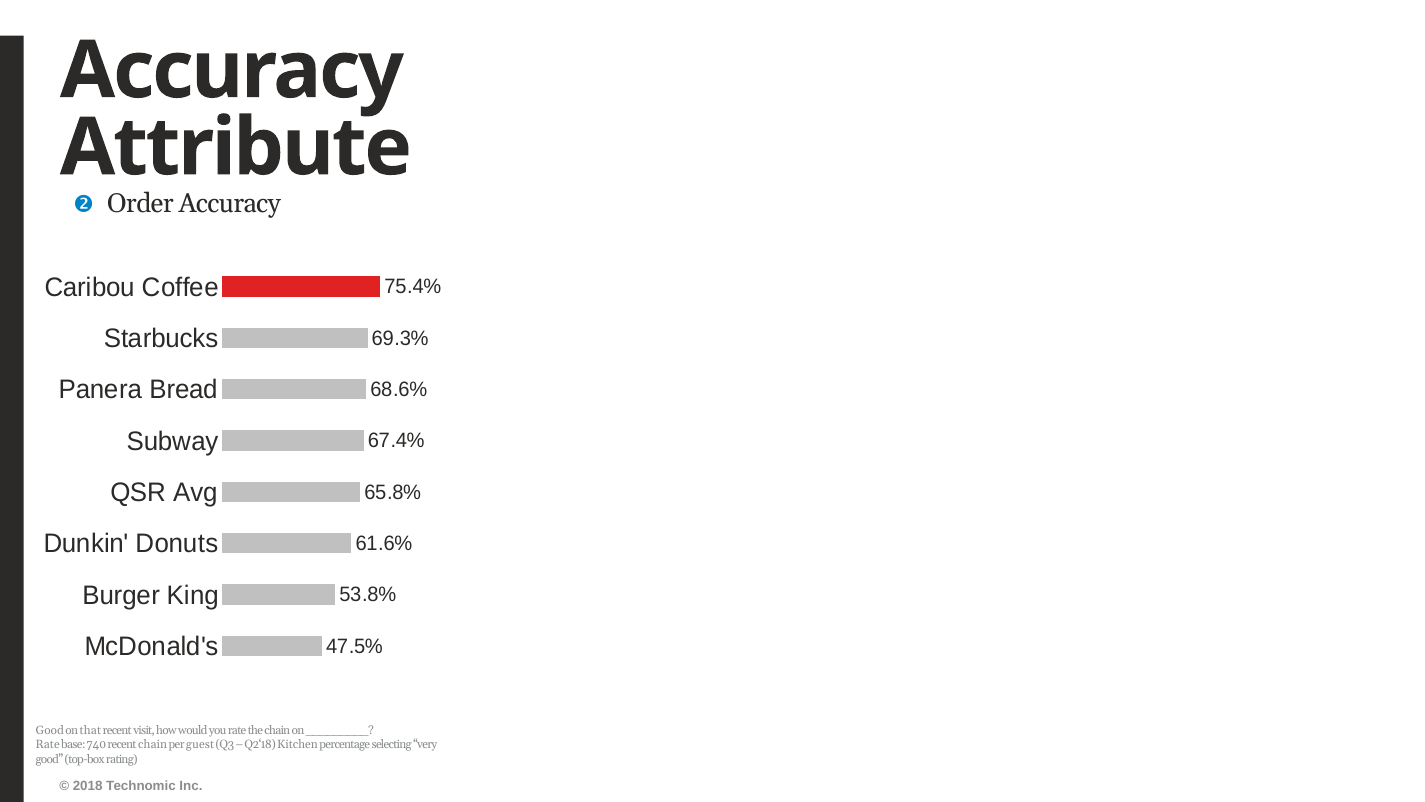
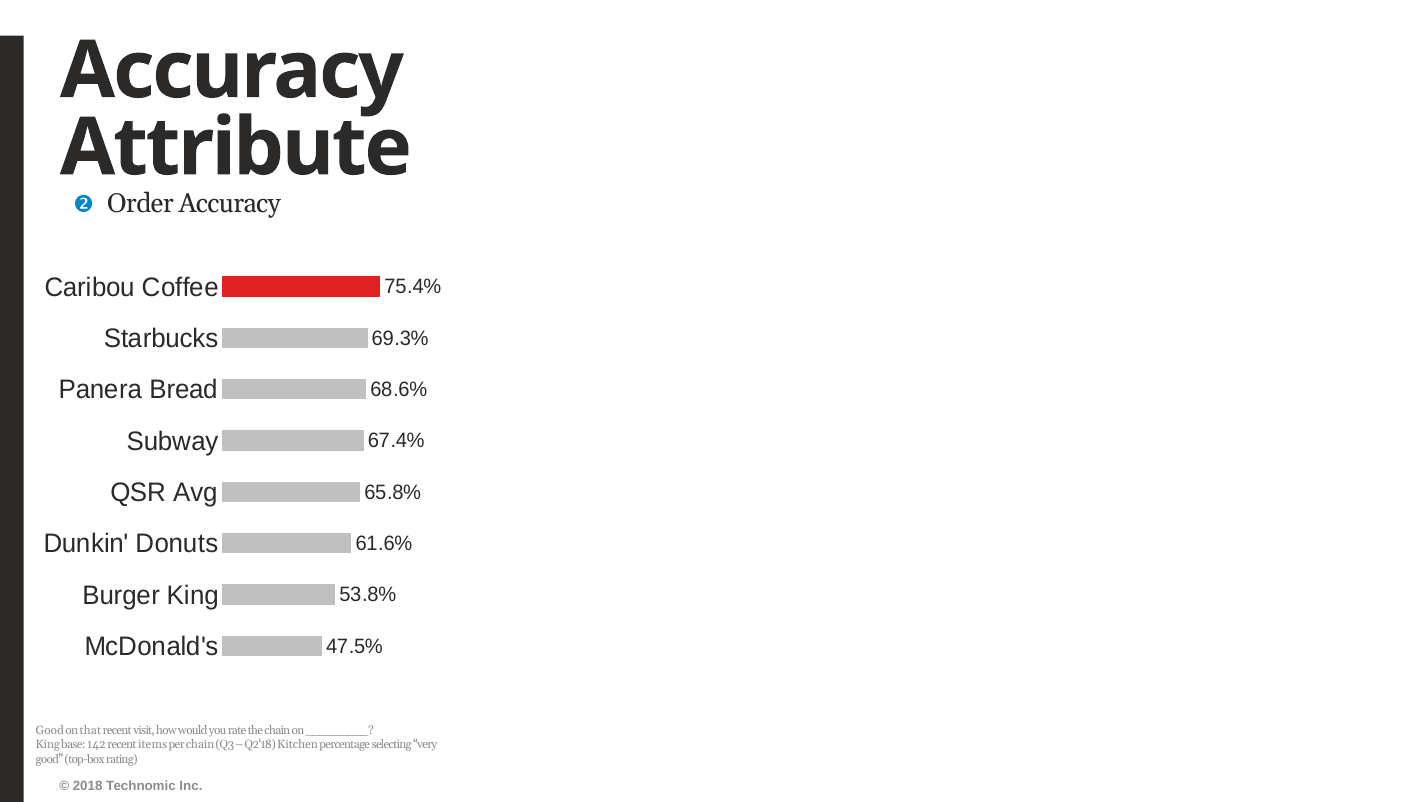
Rate: Rate -> King (48, 745)
740: 740 -> 142 (96, 745)
recent chain: chain -> items (153, 745)
per guest: guest -> chain (200, 745)
